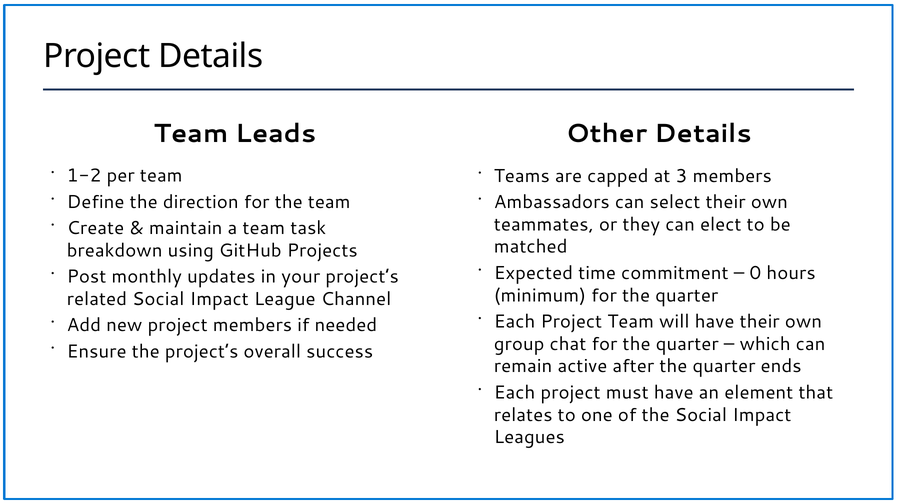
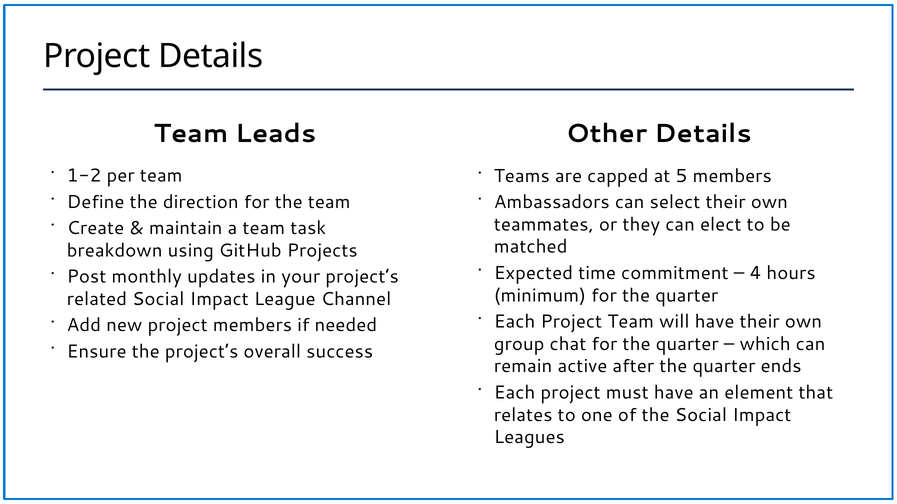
3: 3 -> 5 (681, 176)
0: 0 -> 4 (755, 273)
